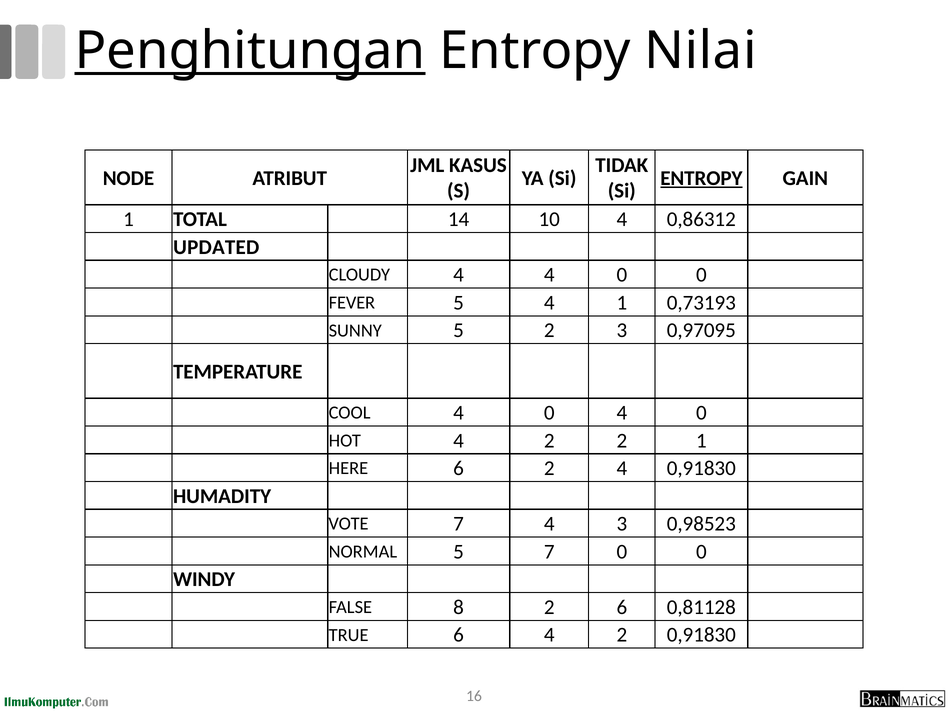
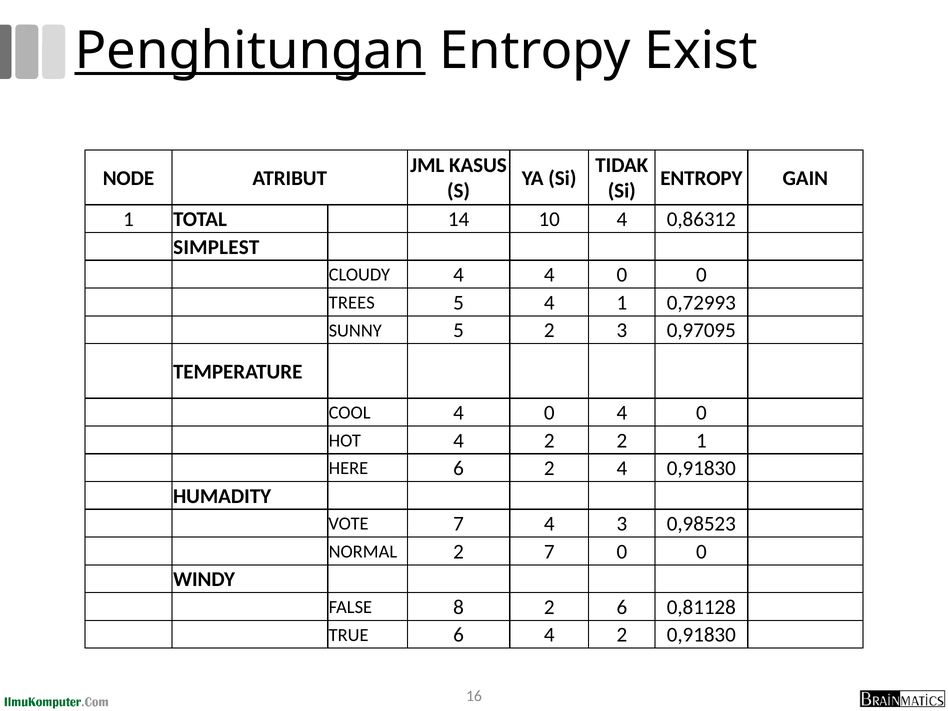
Nilai: Nilai -> Exist (701, 51)
ENTROPY underline: present -> none (701, 178)
UPDATED: UPDATED -> SIMPLEST (216, 247)
FEVER: FEVER -> TREES (352, 303)
0,73193: 0,73193 -> 0,72993 (701, 303)
NORMAL 5: 5 -> 2 (459, 552)
